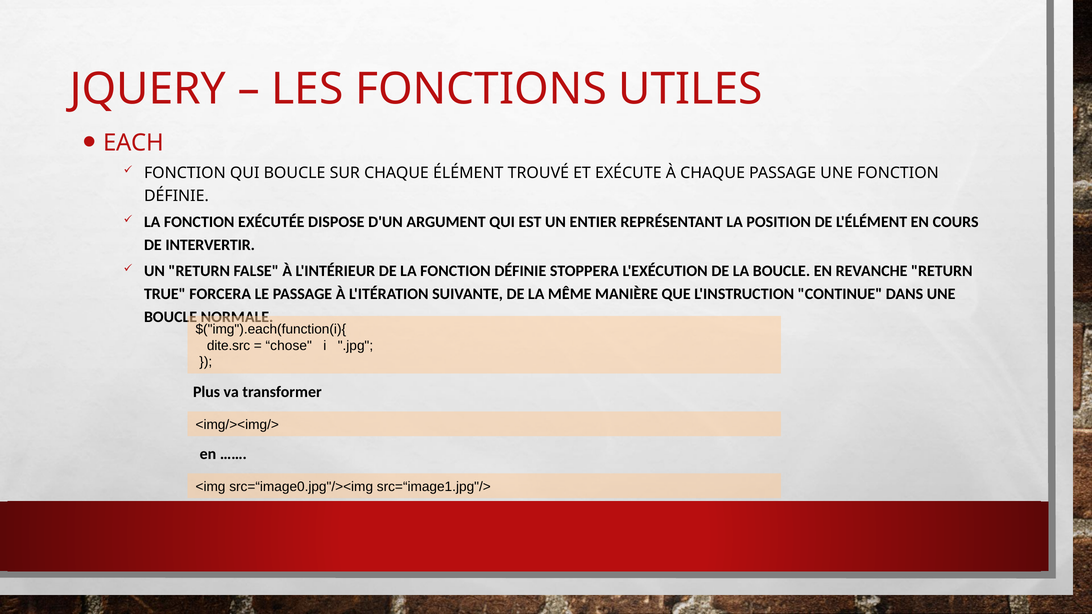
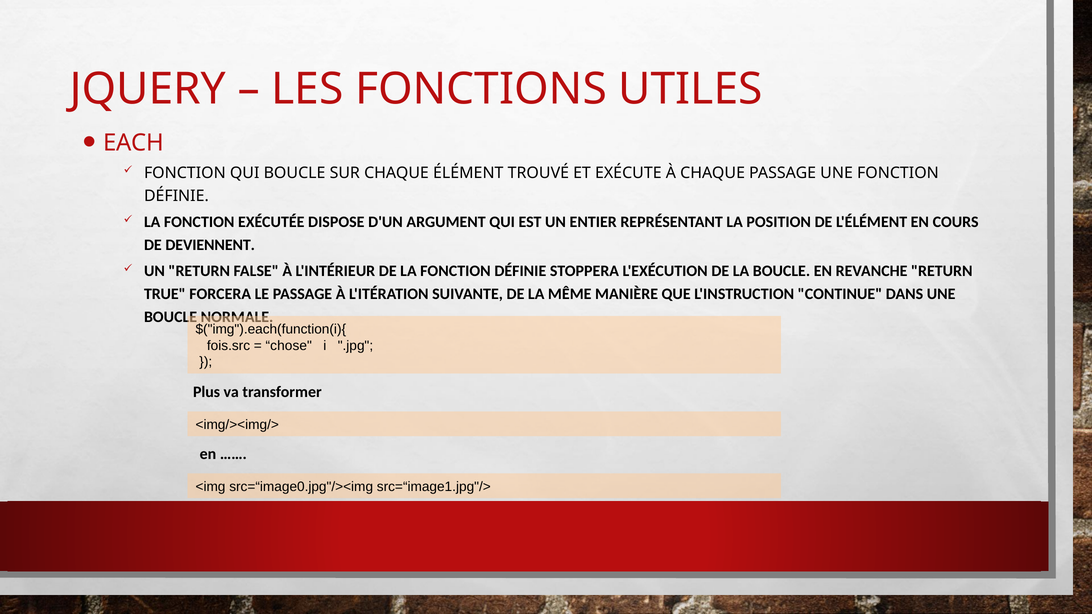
INTERVERTIR: INTERVERTIR -> DEVIENNENT (210, 245)
dite.src: dite.src -> fois.src (228, 346)
